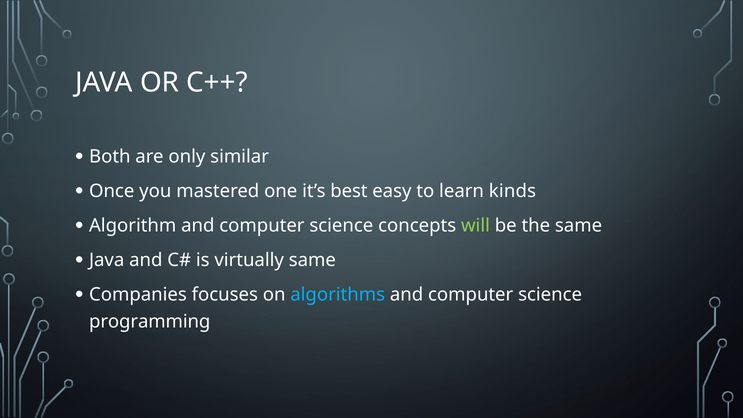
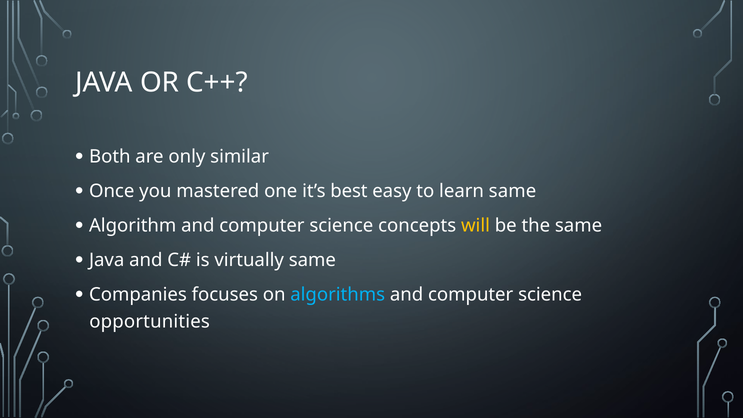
learn kinds: kinds -> same (512, 191)
will colour: light green -> yellow (475, 226)
programming: programming -> opportunities (150, 321)
